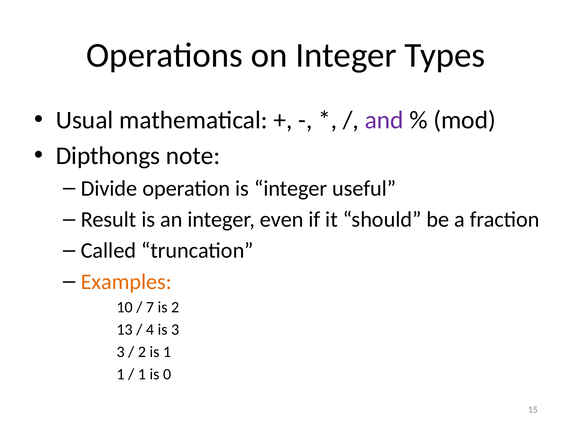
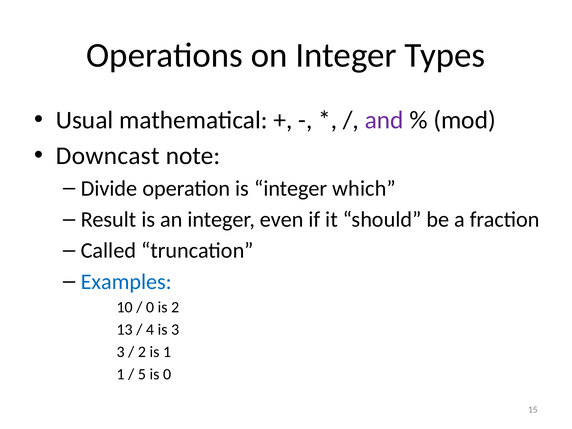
Dipthongs: Dipthongs -> Downcast (108, 156)
useful: useful -> which (364, 188)
Examples colour: orange -> blue (126, 282)
7: 7 -> 0 (150, 307)
1: 1 -> 5 (142, 374)
